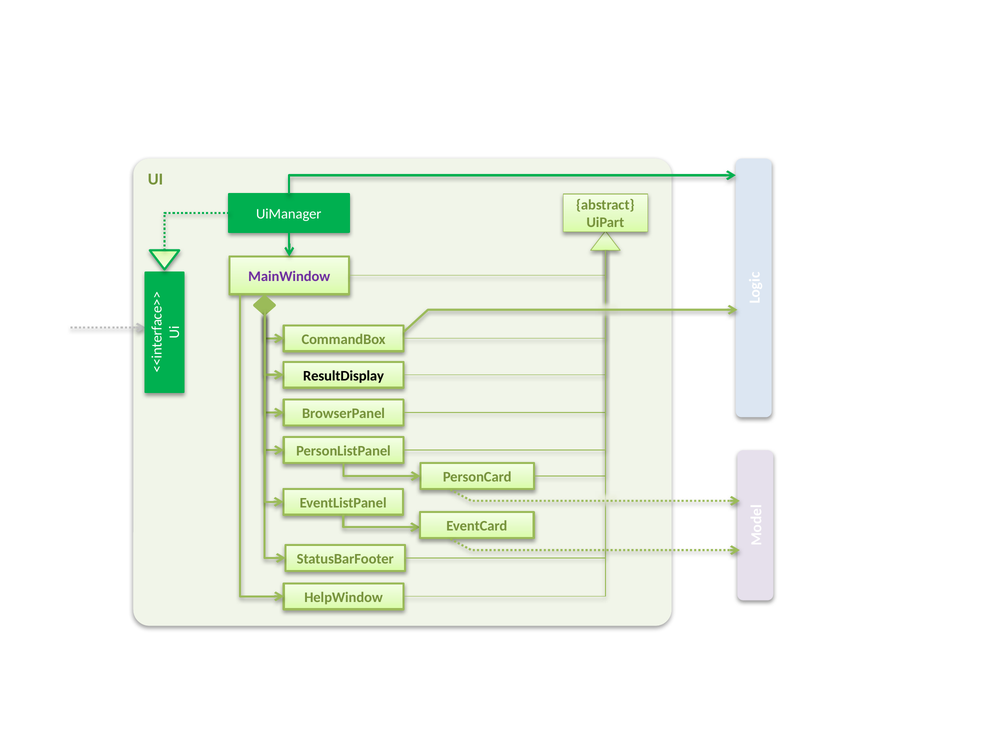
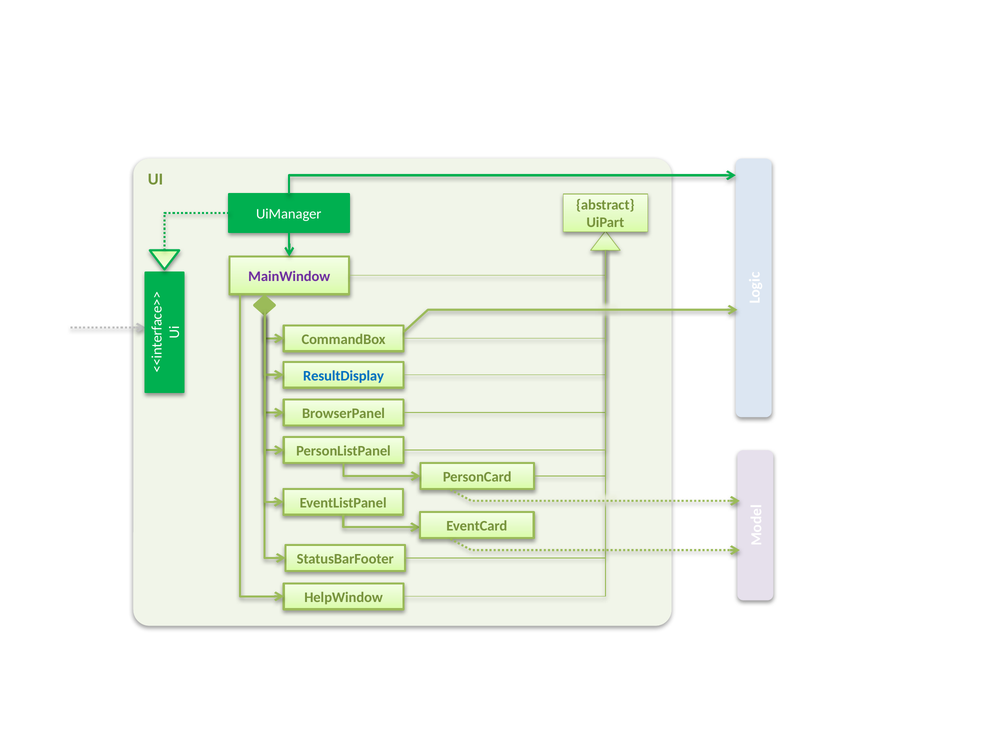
ResultDisplay colour: black -> blue (344, 376)
